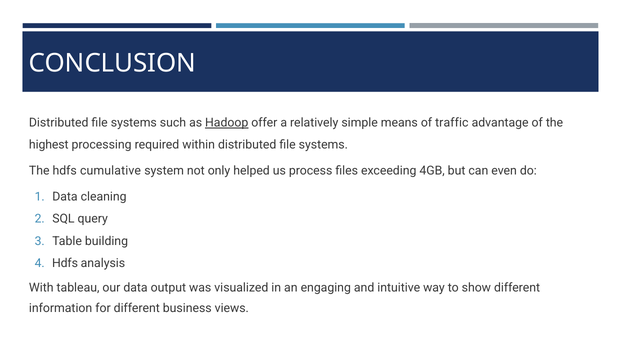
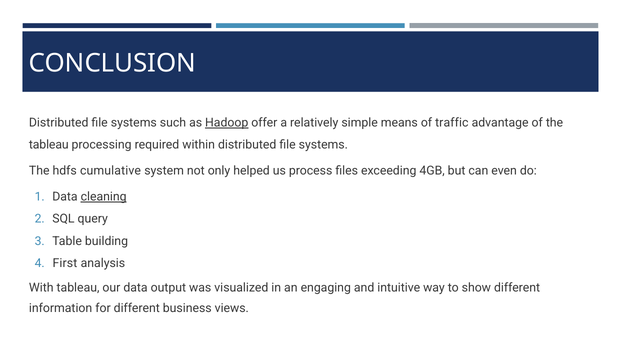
highest: highest -> tableau (49, 145)
cleaning underline: none -> present (104, 197)
Hdfs: Hdfs -> First (65, 263)
